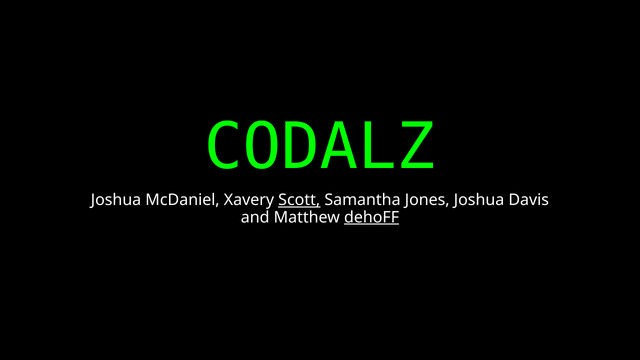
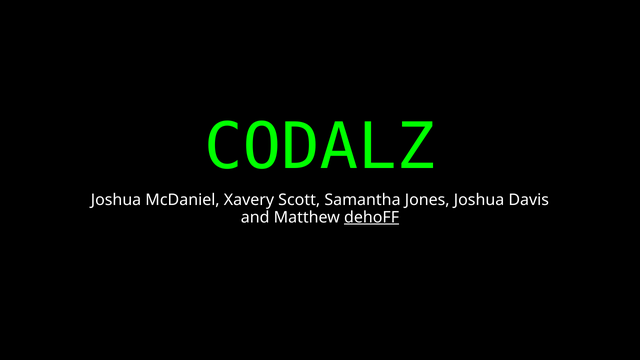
Scott underline: present -> none (299, 200)
